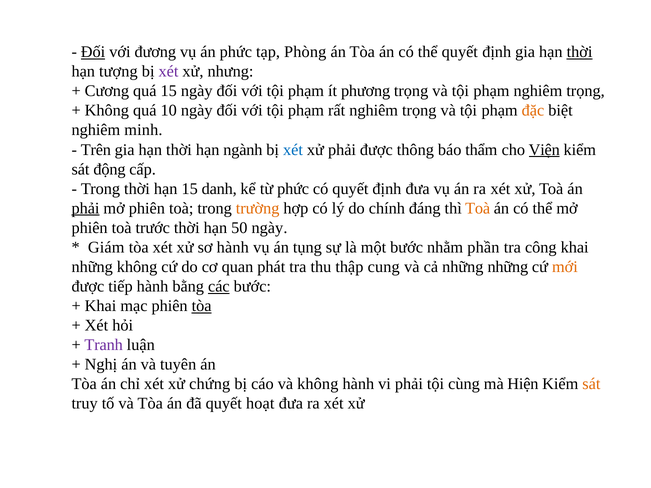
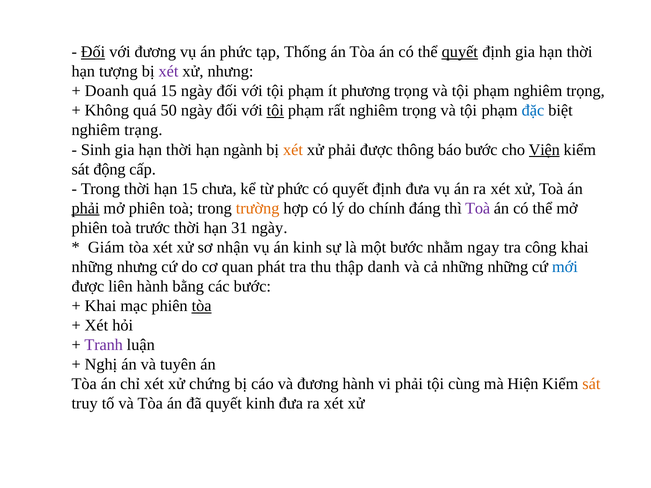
Phòng: Phòng -> Thống (305, 52)
quyết underline: none -> present (460, 52)
thời underline: present -> none (580, 52)
Cương: Cương -> Doanh (107, 91)
10: 10 -> 50 (169, 111)
tội underline: none -> present (275, 111)
đặc colour: orange -> blue (533, 111)
minh: minh -> trạng (143, 130)
Trên: Trên -> Sinh (96, 150)
xét colour: blue -> orange (293, 150)
báo thẩm: thẩm -> bước (481, 150)
danh: danh -> chưa (219, 189)
Toà colour: orange -> purple (478, 208)
50: 50 -> 31 (239, 228)
sơ hành: hành -> nhận (233, 247)
án tụng: tụng -> kinh (307, 247)
phần: phần -> ngay (483, 247)
những không: không -> nhưng (137, 267)
cung: cung -> danh (384, 267)
mới colour: orange -> blue (565, 267)
tiếp: tiếp -> liên (120, 286)
các underline: present -> none (219, 286)
và không: không -> đương (318, 384)
quyết hoạt: hoạt -> kinh (260, 404)
